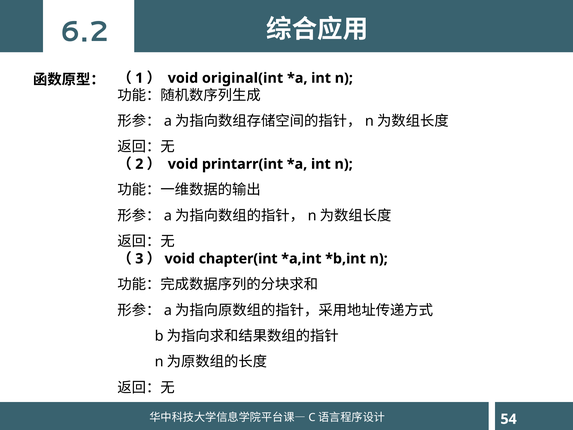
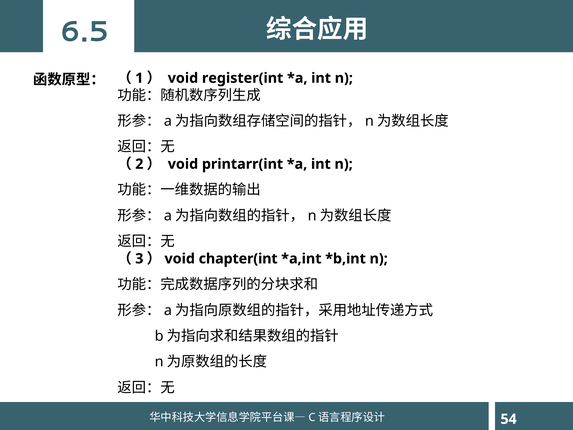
6.2: 6.2 -> 6.5 (85, 32)
original(int: original(int -> register(int (243, 78)
